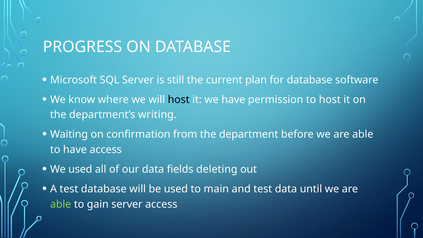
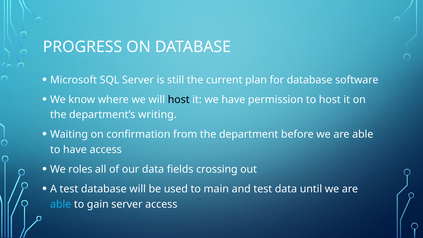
We used: used -> roles (80, 169)
deleting: deleting -> crossing (217, 169)
able colour: light green -> light blue (61, 204)
